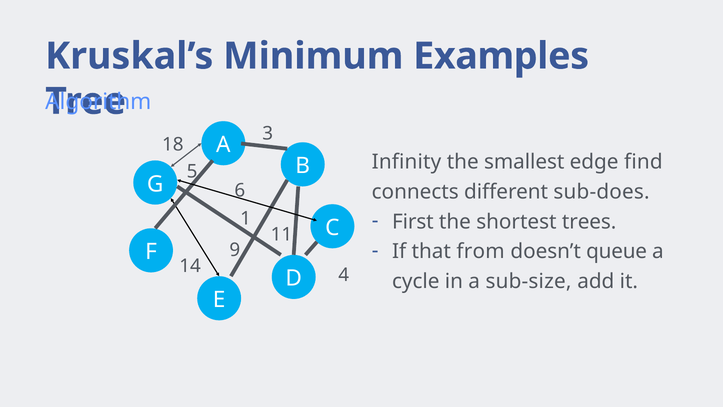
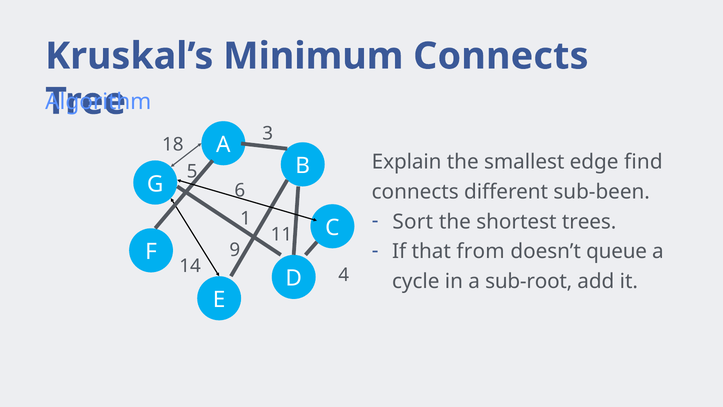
Minimum Examples: Examples -> Connects (501, 56)
Infinity: Infinity -> Explain (407, 162)
sub-does: sub-does -> sub-been (602, 192)
First: First -> Sort (413, 222)
sub-size: sub-size -> sub-root (529, 281)
